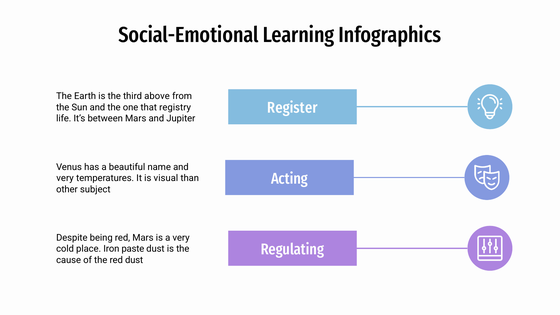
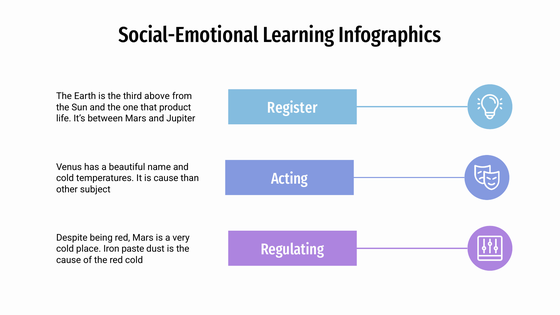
registry: registry -> product (175, 107)
very: very -> cold (65, 178)
is visual: visual -> cause (166, 178)
red dust: dust -> cold (134, 260)
